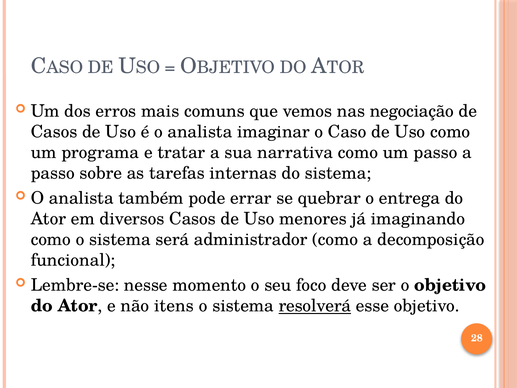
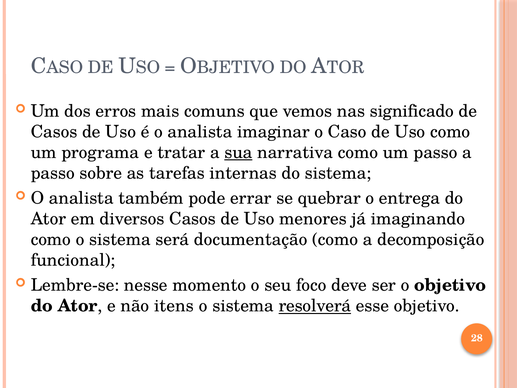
negociação: negociação -> significado (412, 111)
sua underline: none -> present (238, 152)
administrador: administrador -> documentação (251, 239)
